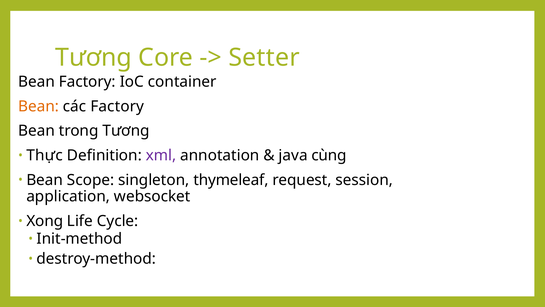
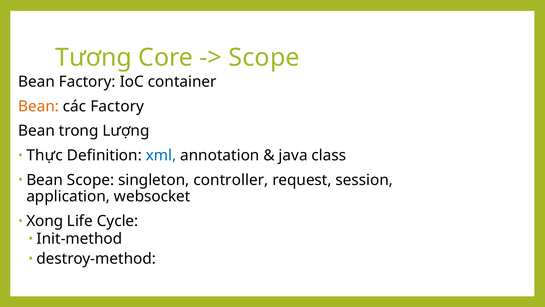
Setter: Setter -> Scope (264, 57)
trong Tương: Tương -> Lượng (126, 131)
xml colour: purple -> blue (161, 155)
cùng: cùng -> class (329, 155)
thymeleaf: thymeleaf -> controller (231, 180)
